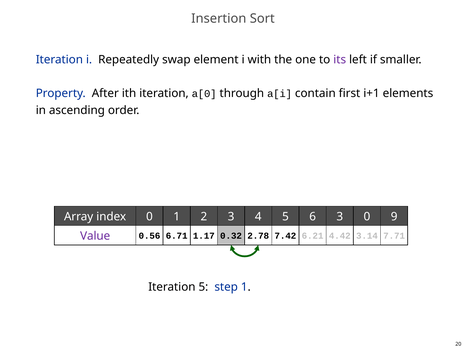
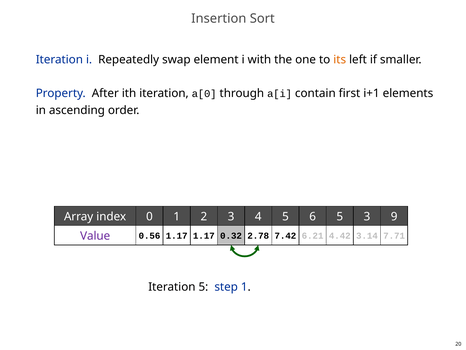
its colour: purple -> orange (340, 60)
6 3: 3 -> 5 (340, 216)
1 0: 0 -> 3 (367, 216)
6.71: 6.71 -> 1.17 (177, 236)
